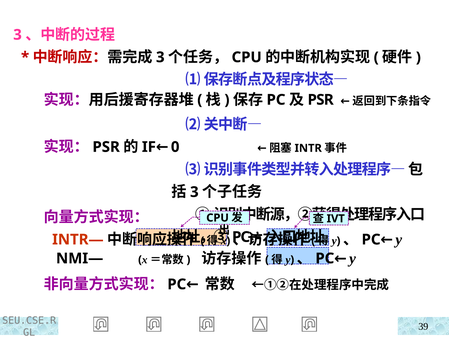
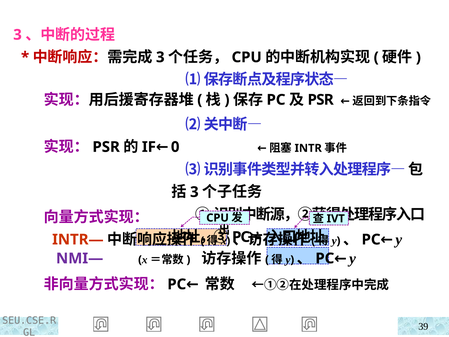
NMI— colour: black -> purple (80, 258)
